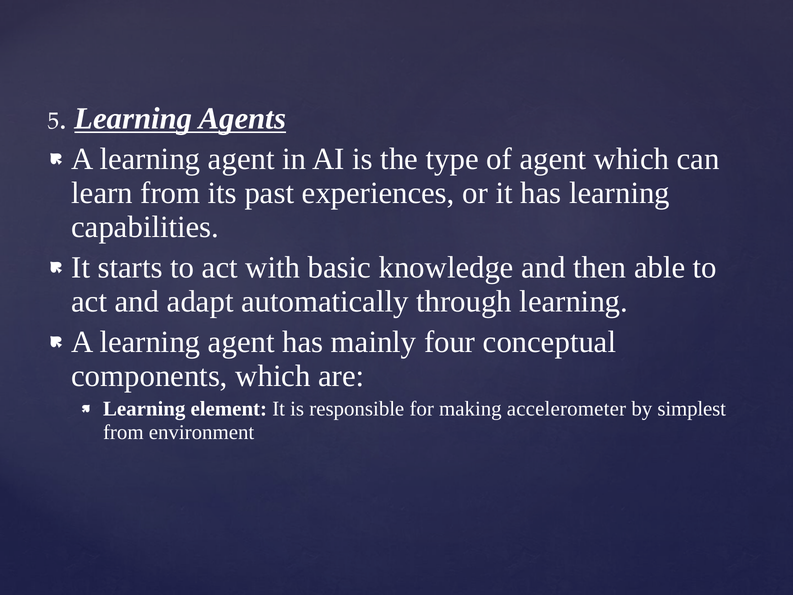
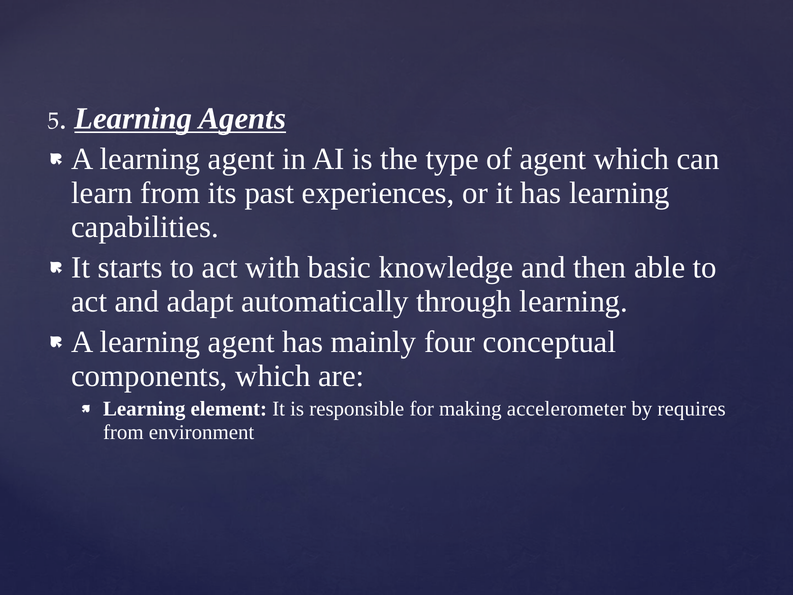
simplest: simplest -> requires (692, 409)
